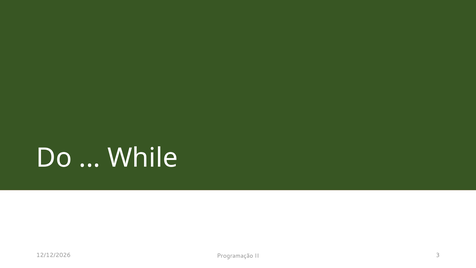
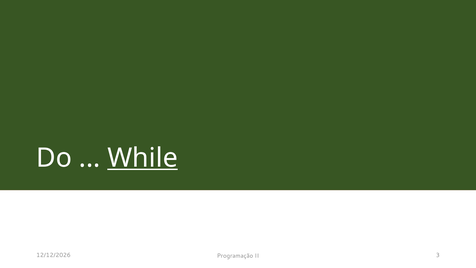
While underline: none -> present (143, 158)
